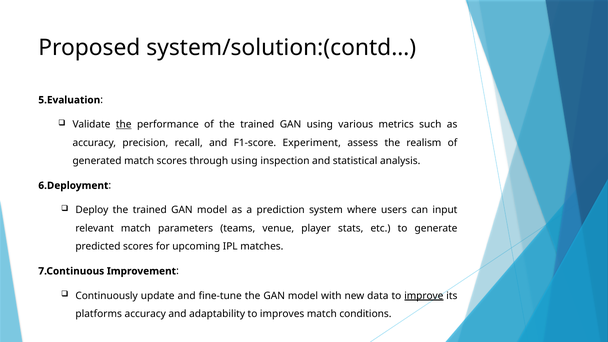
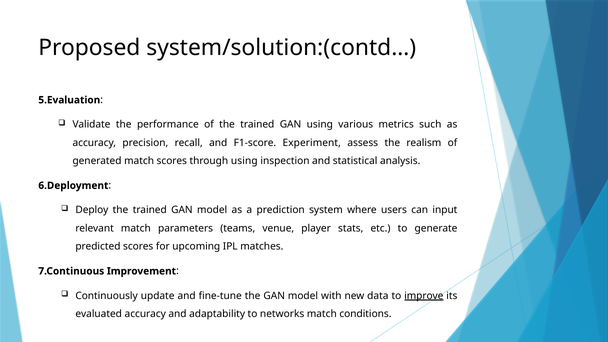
the underline: present -> none (124, 125)
platforms: platforms -> evaluated (99, 314)
improves: improves -> networks (282, 314)
